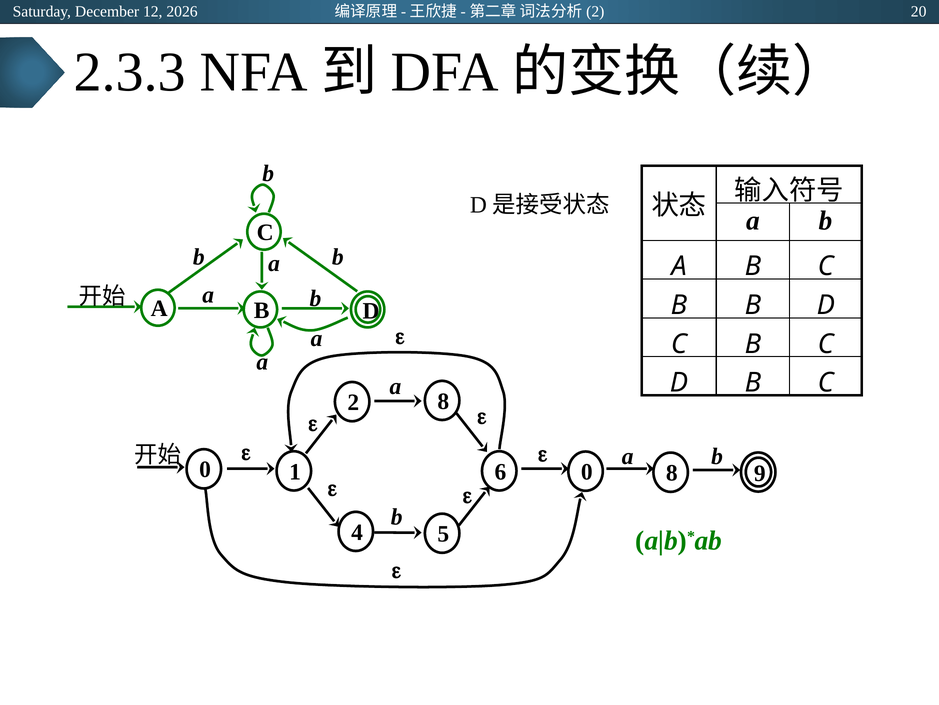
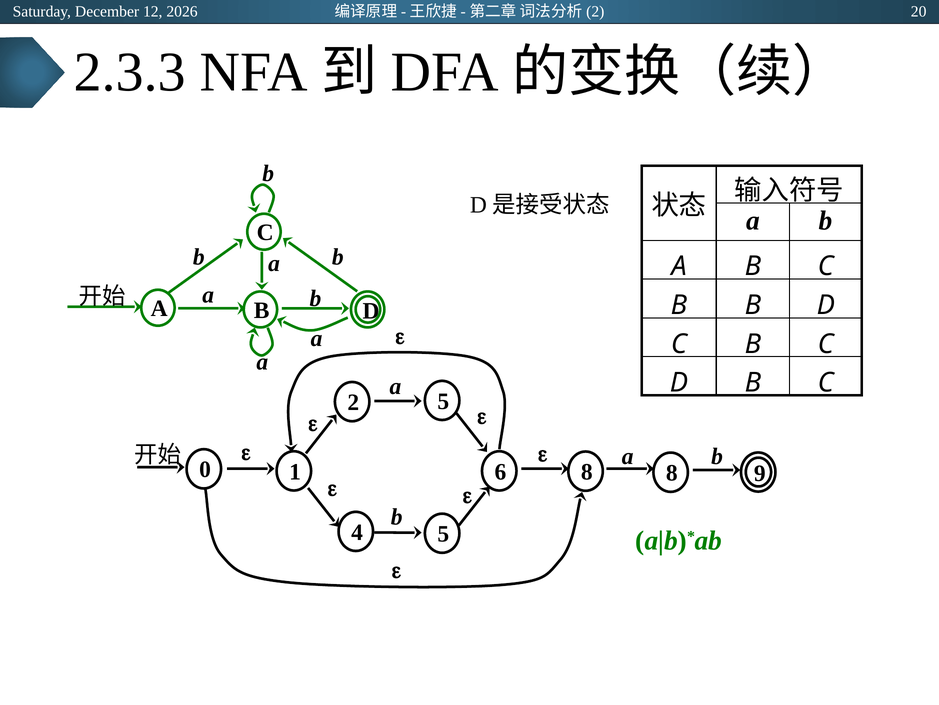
2 8: 8 -> 5 (443, 401)
6 0: 0 -> 8 (587, 472)
